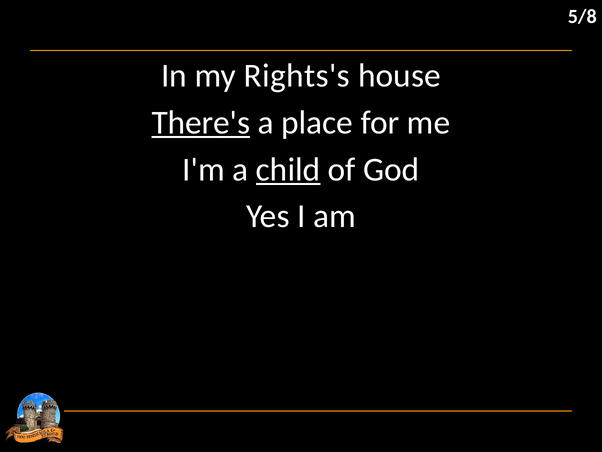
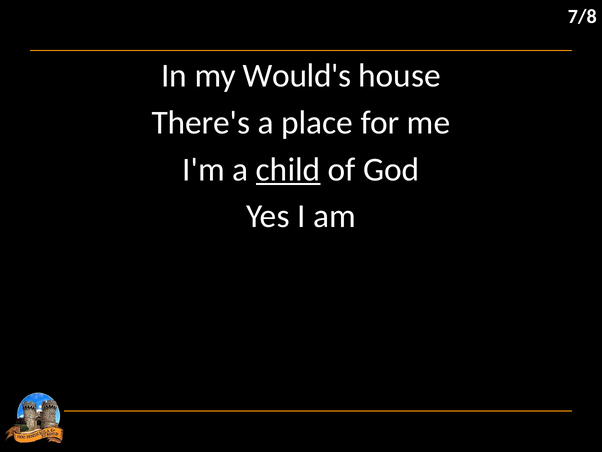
5/8: 5/8 -> 7/8 (582, 16)
Rights's: Rights's -> Would's (297, 76)
There's underline: present -> none (201, 123)
